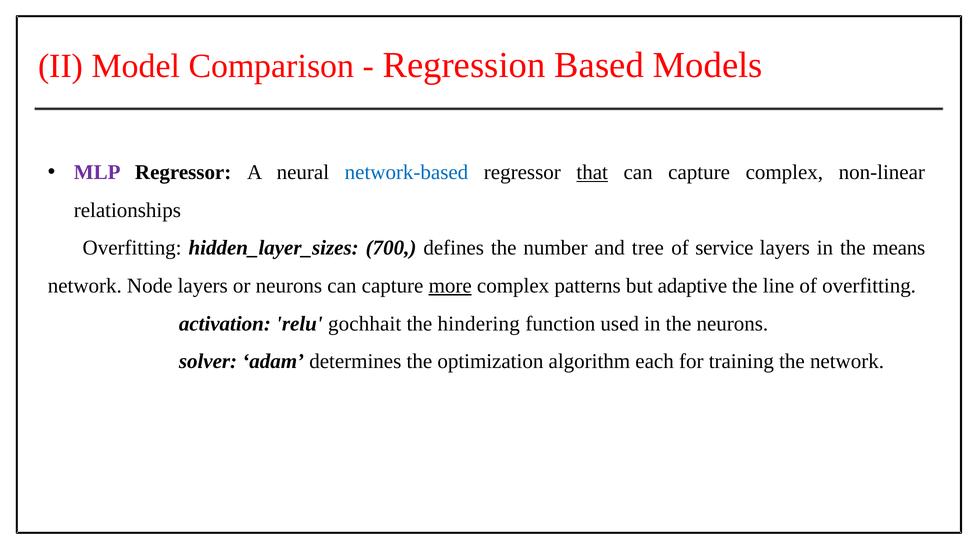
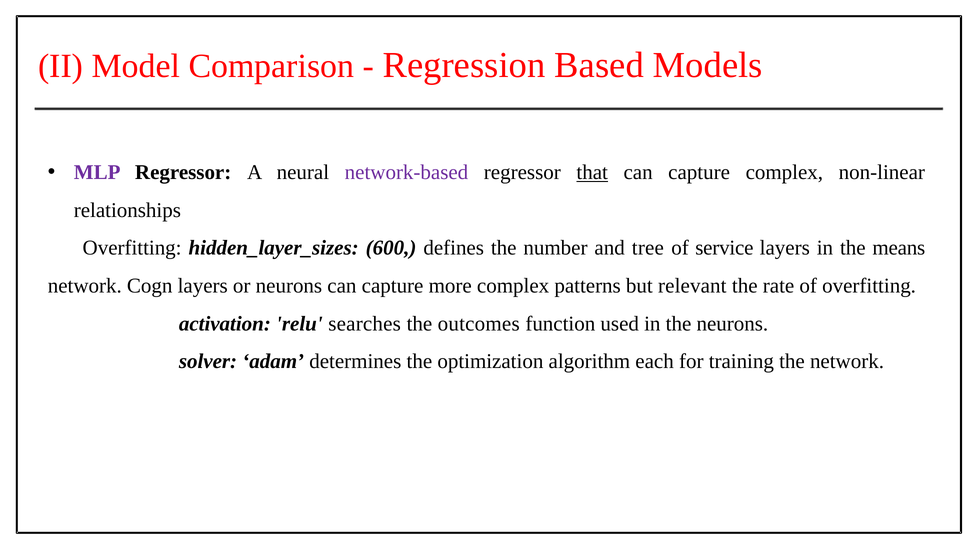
network-based colour: blue -> purple (406, 172)
700: 700 -> 600 (391, 248)
Node: Node -> Cogn (150, 286)
more underline: present -> none (450, 286)
adaptive: adaptive -> relevant (692, 286)
line: line -> rate (779, 286)
gochhait: gochhait -> searches (365, 324)
hindering: hindering -> outcomes (479, 324)
